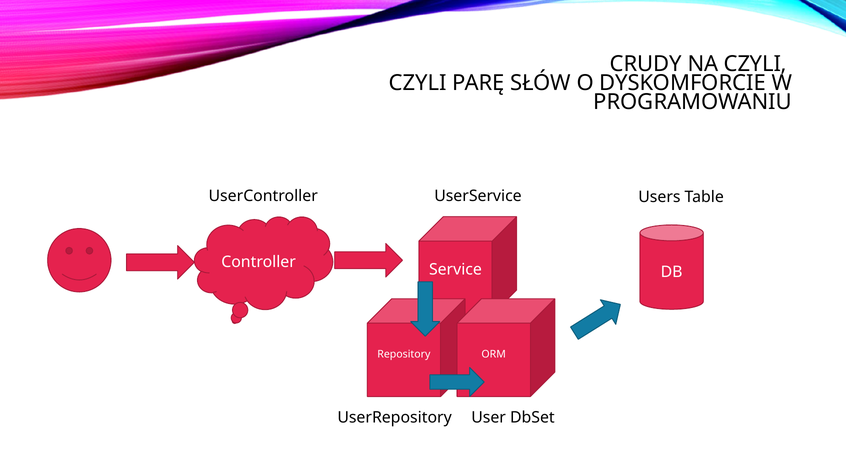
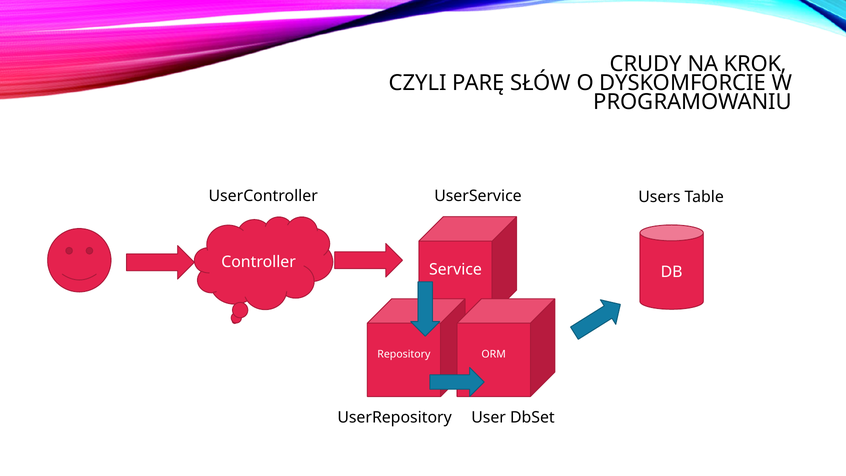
NA CZYLI: CZYLI -> KROK (755, 64)
